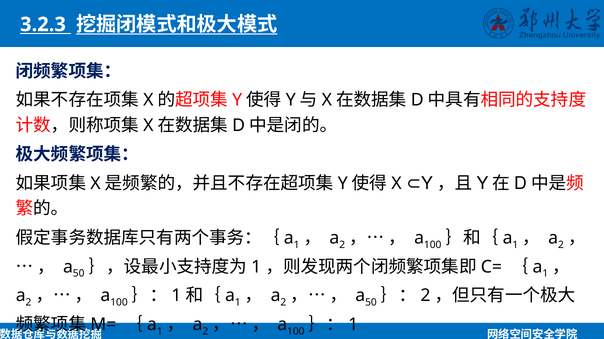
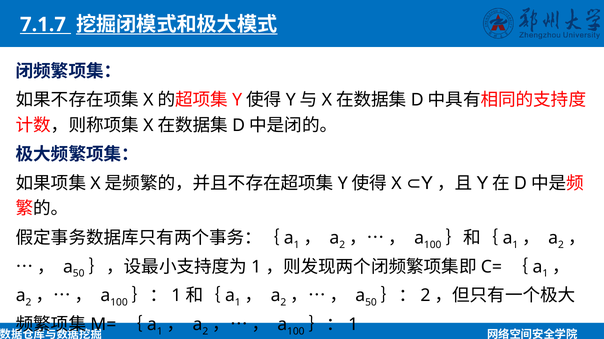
3.2.3: 3.2.3 -> 7.1.7 (43, 25)
